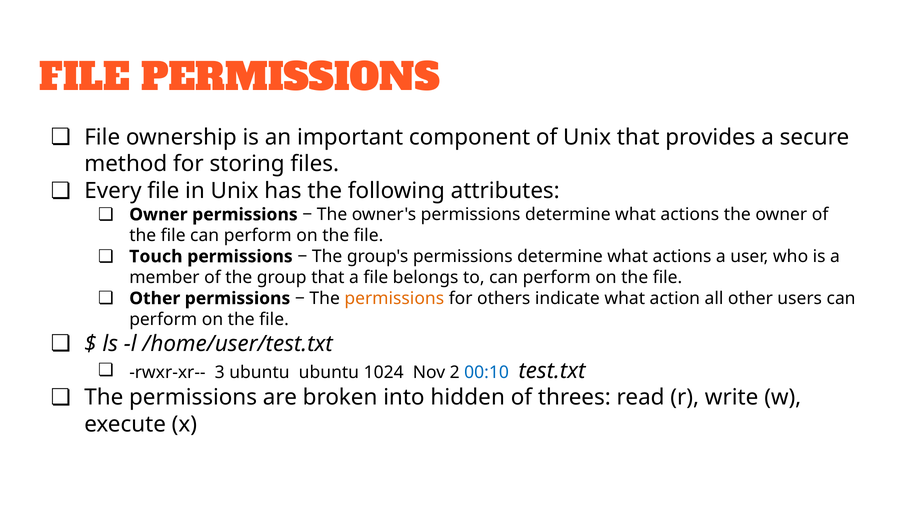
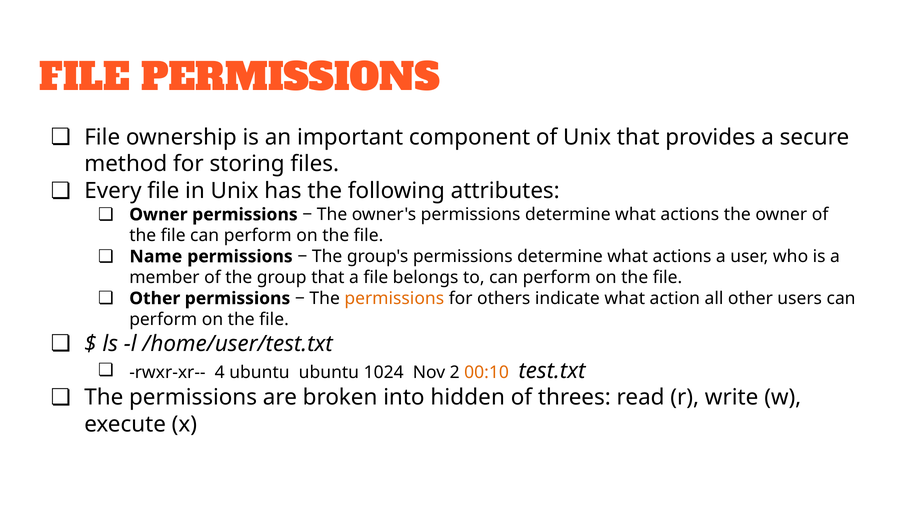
Touch: Touch -> Name (156, 257)
3: 3 -> 4 (220, 372)
00:10 colour: blue -> orange (487, 372)
